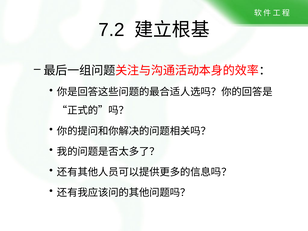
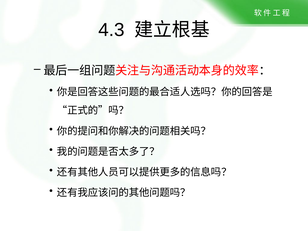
7.2: 7.2 -> 4.3 (111, 30)
